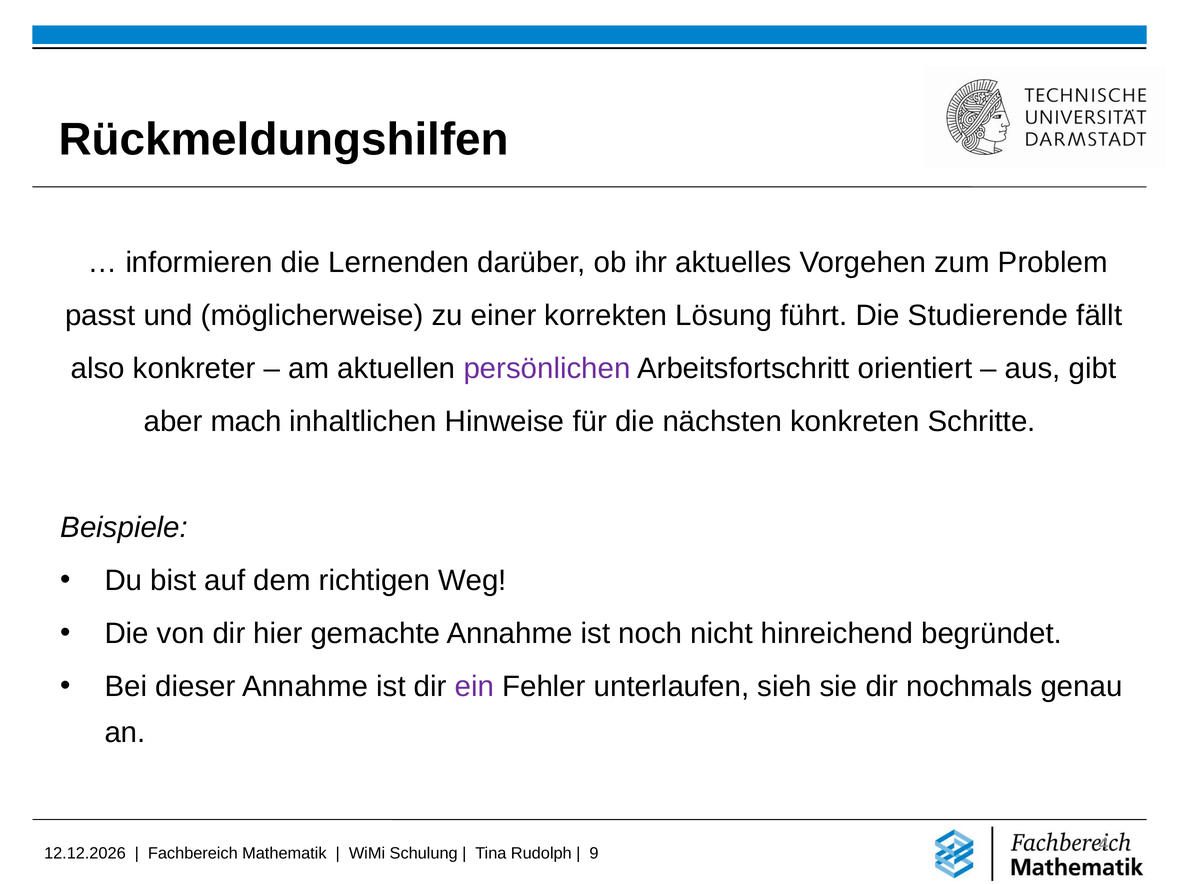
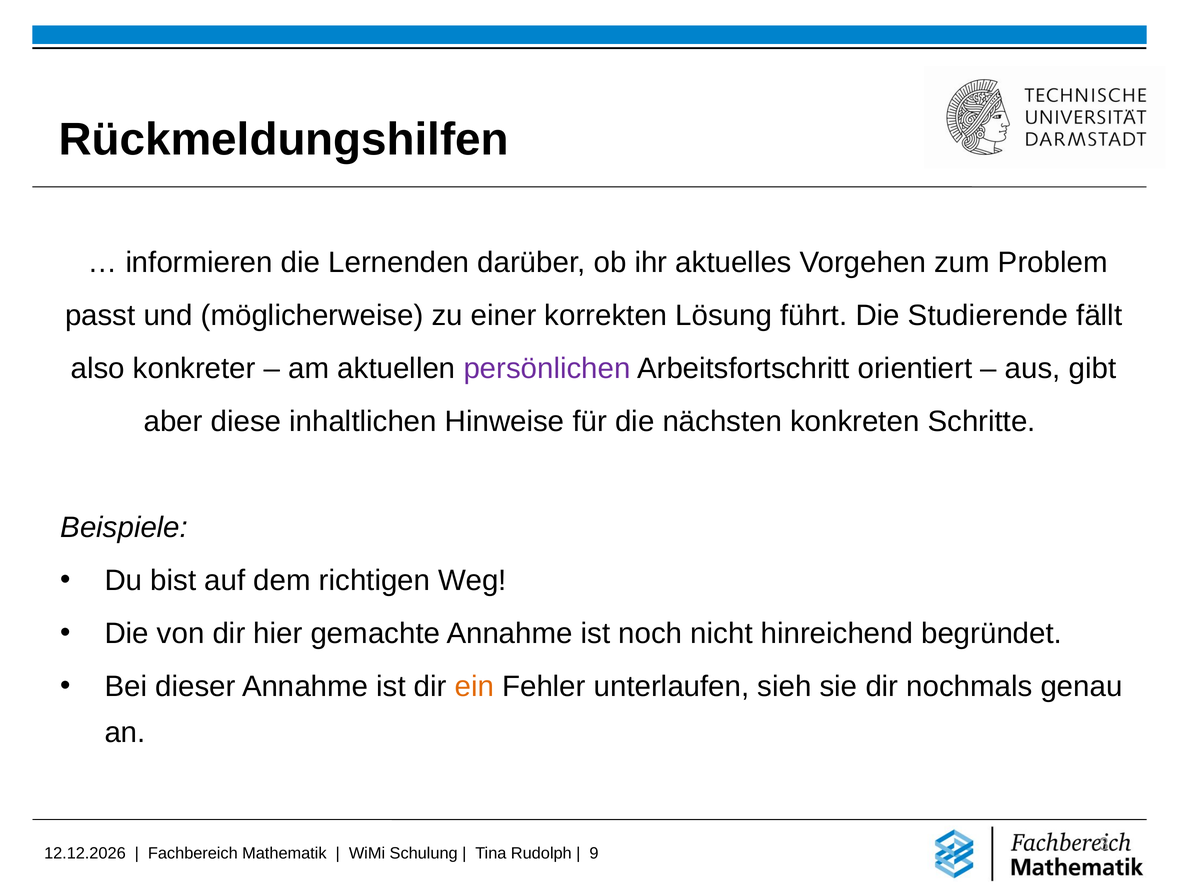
mach: mach -> diese (246, 422)
ein colour: purple -> orange (474, 687)
4: 4 -> 3 (1104, 844)
